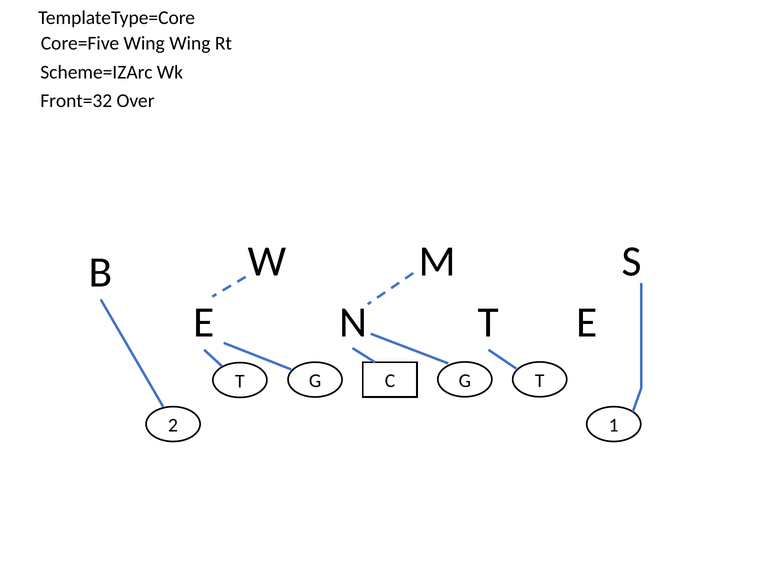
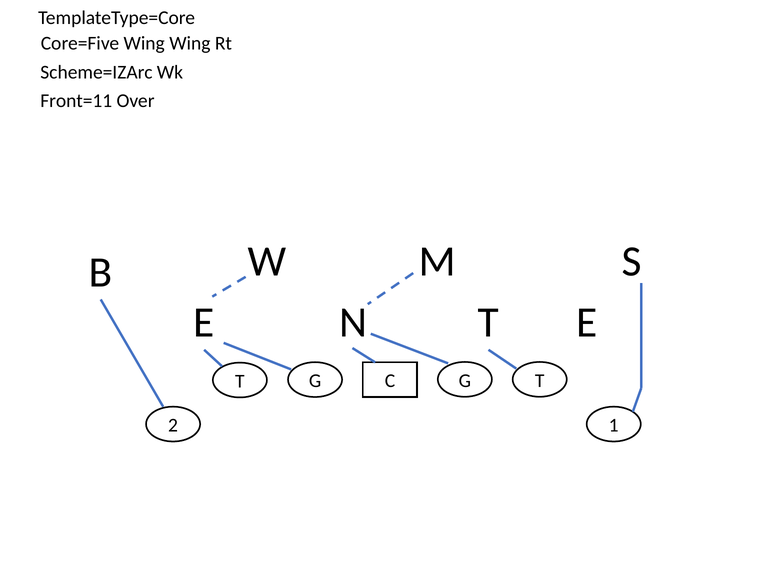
Front=32: Front=32 -> Front=11 (76, 101)
